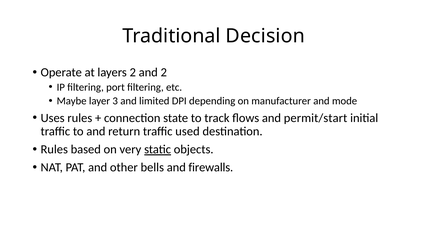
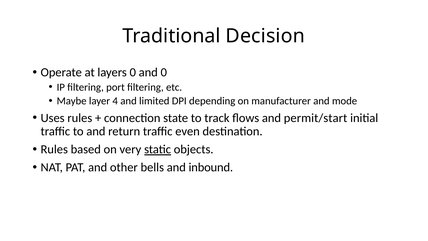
layers 2: 2 -> 0 (133, 72)
and 2: 2 -> 0 (164, 72)
3: 3 -> 4 (115, 101)
used: used -> even (188, 131)
firewalls: firewalls -> inbound (211, 167)
